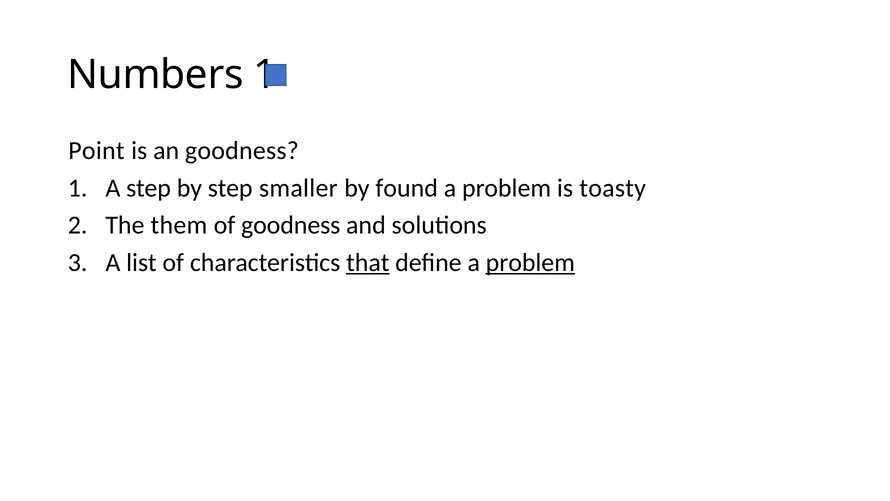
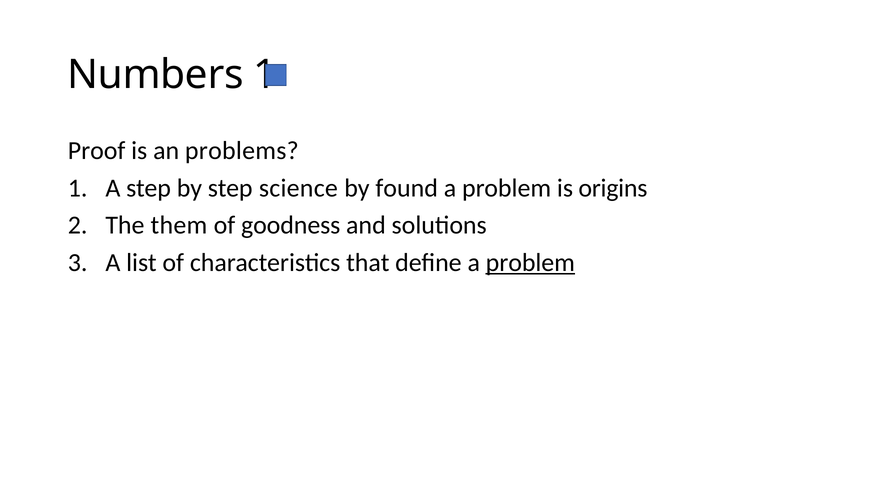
Point: Point -> Proof (97, 150)
an goodness: goodness -> problems (242, 150)
smaller: smaller -> science (298, 188)
toasty: toasty -> origins (613, 188)
that underline: present -> none (368, 262)
